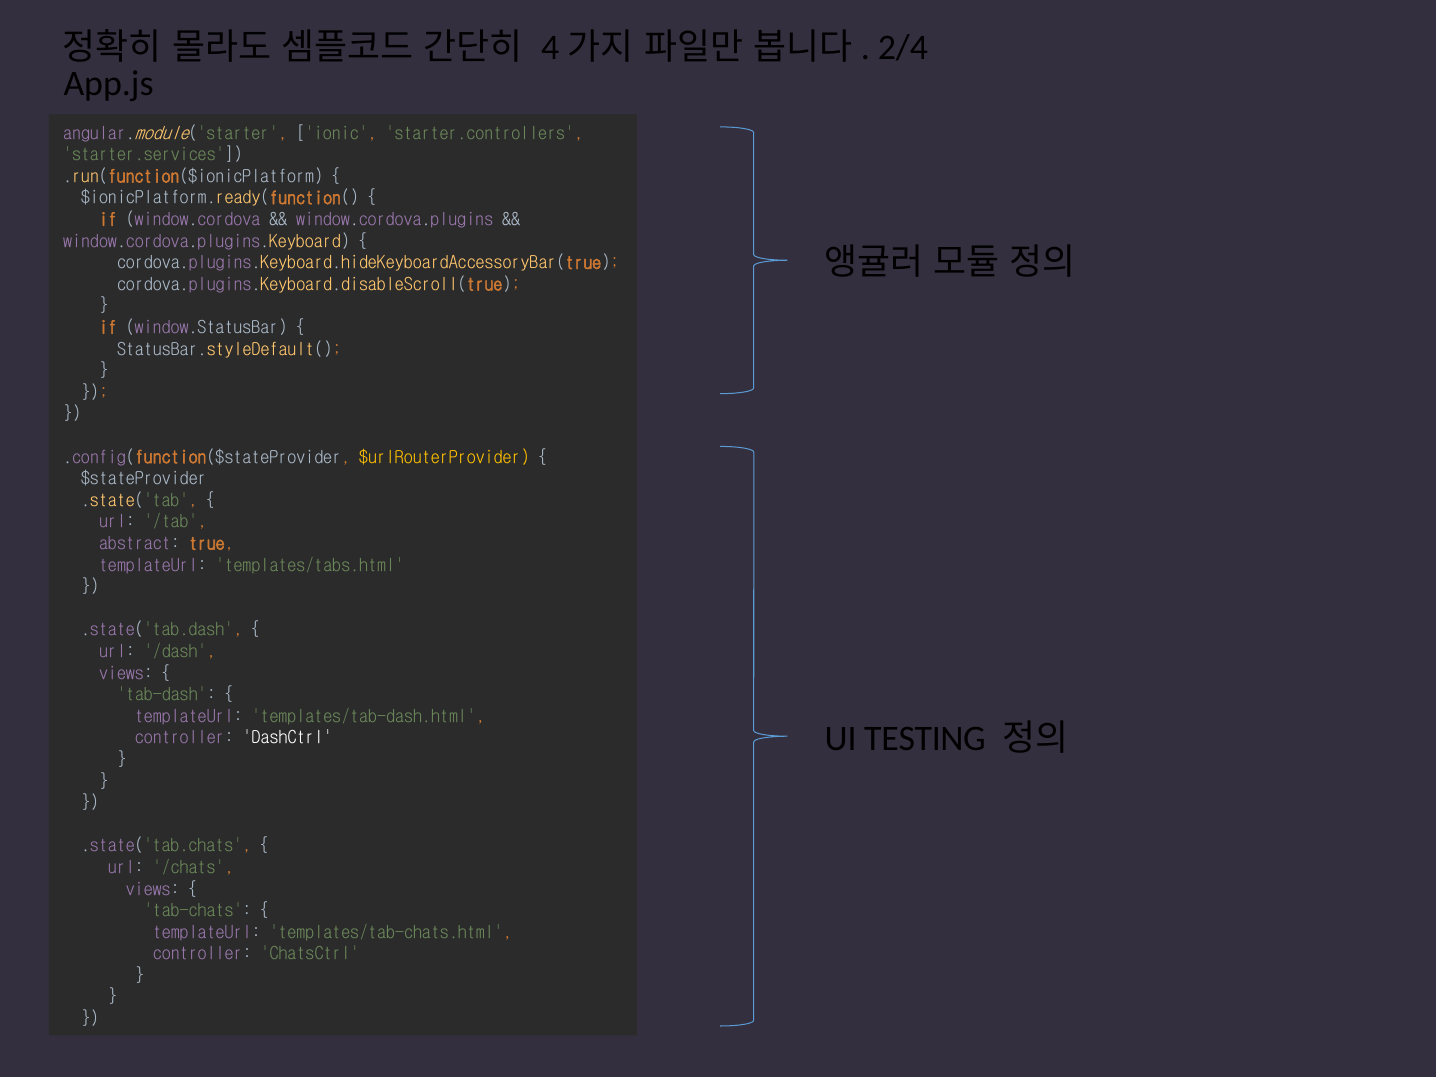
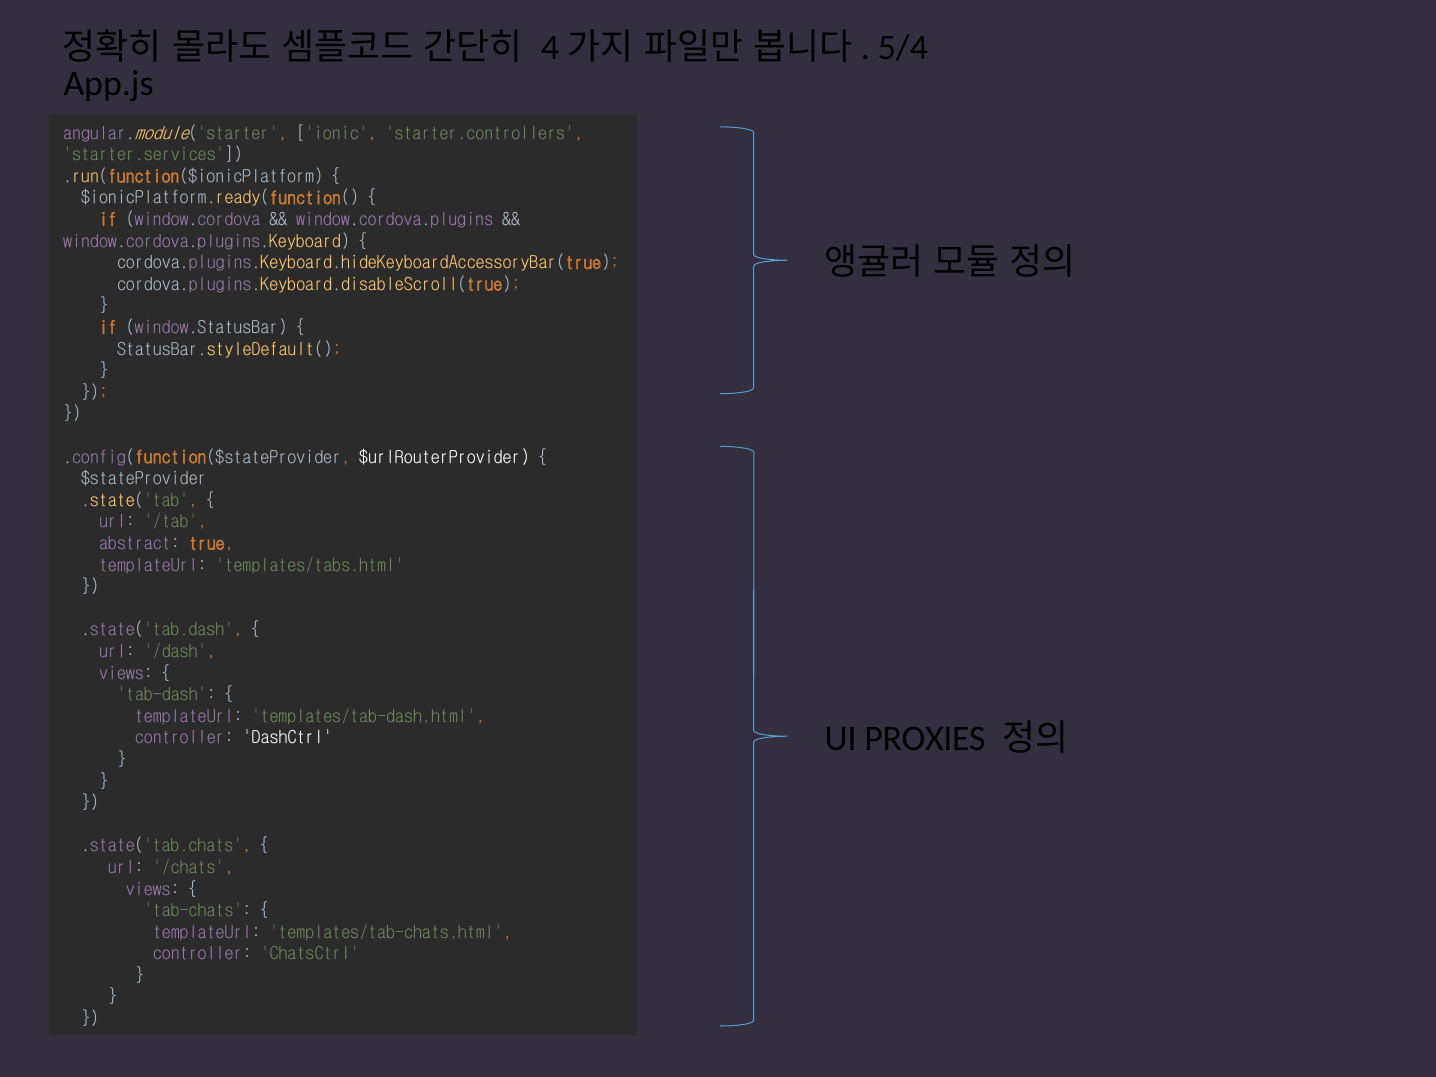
2/4: 2/4 -> 5/4 (903, 47)
$urlRouterProvider colour: yellow -> white (444, 457)
TESTING: TESTING -> PROXIES (925, 738)
